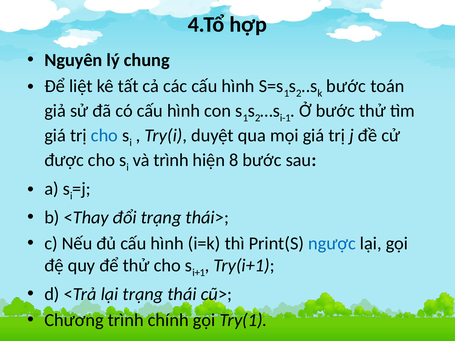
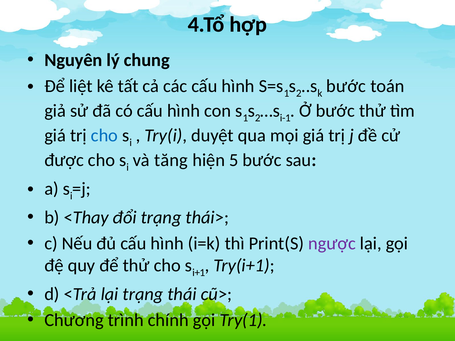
và trình: trình -> tăng (171, 160)
8: 8 -> 5 (234, 160)
ngược colour: blue -> purple (332, 244)
